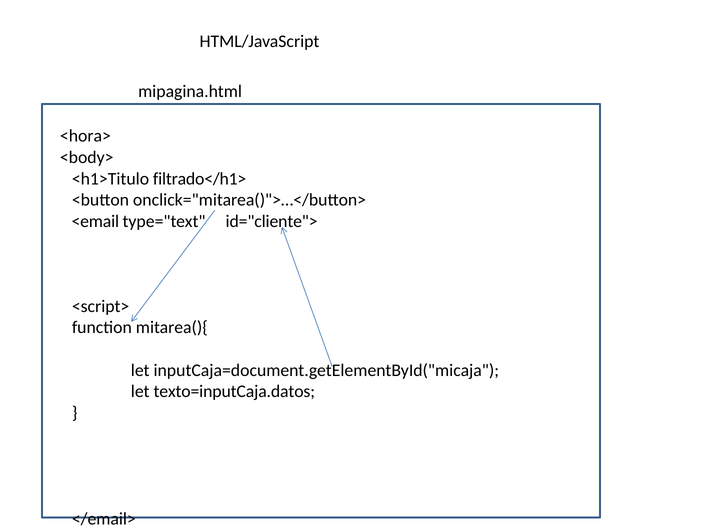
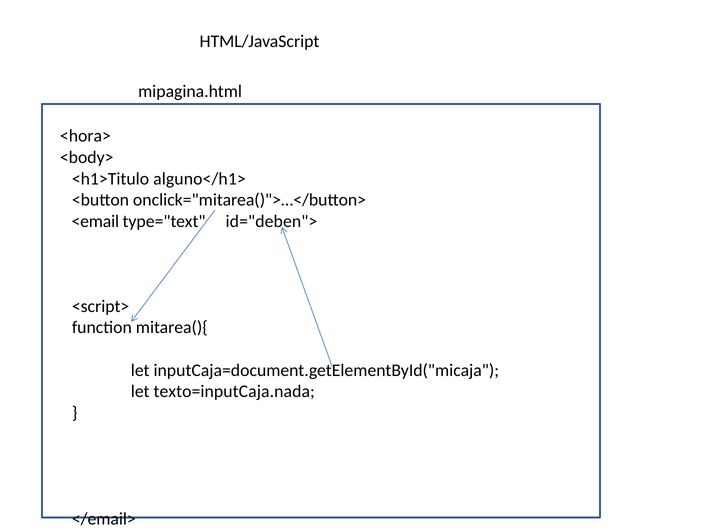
filtrado</h1>: filtrado</h1> -> alguno</h1> (199, 179)
id="cliente">: id="cliente"> -> id="deben"> (271, 221)
texto=inputCaja.datos: texto=inputCaja.datos -> texto=inputCaja.nada (234, 391)
